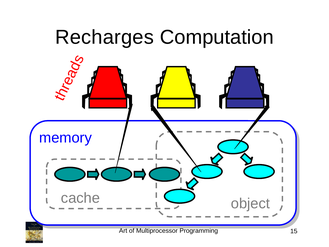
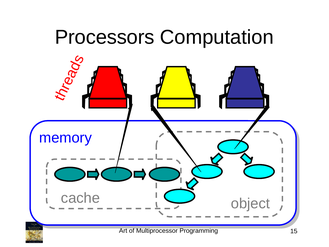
Recharges: Recharges -> Processors (105, 37)
